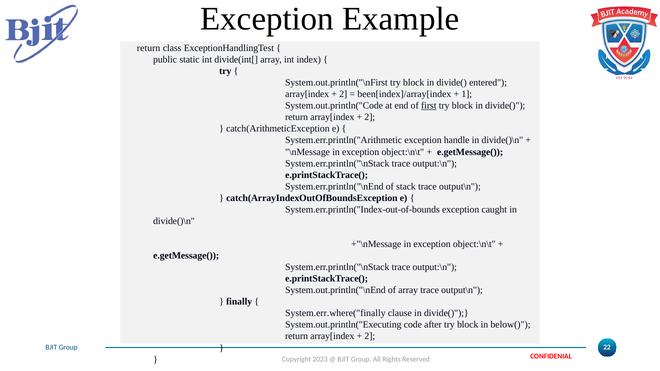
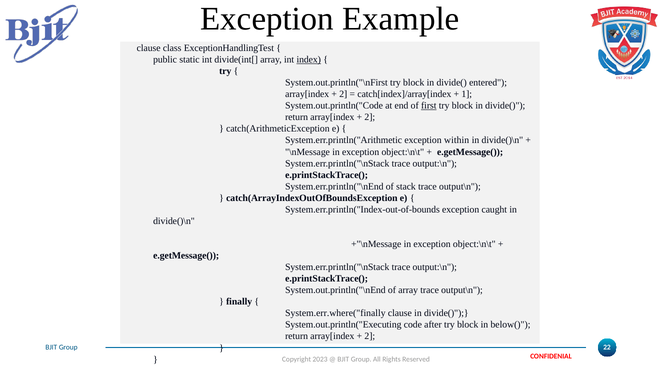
return: return -> clause (149, 48)
index underline: none -> present (309, 60)
been[index]/array[index: been[index]/array[index -> catch[index]/array[index (404, 94)
handle: handle -> within (457, 140)
